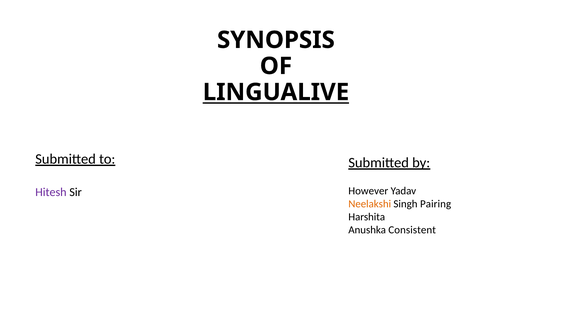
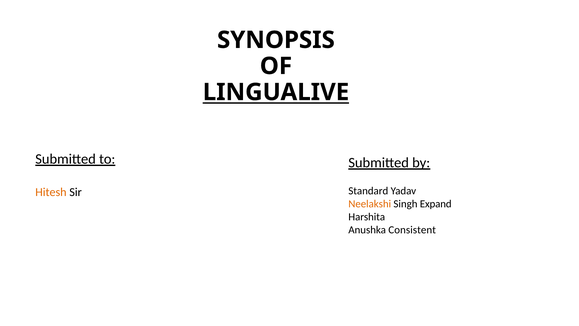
However: However -> Standard (368, 191)
Hitesh colour: purple -> orange (51, 192)
Pairing: Pairing -> Expand (436, 204)
